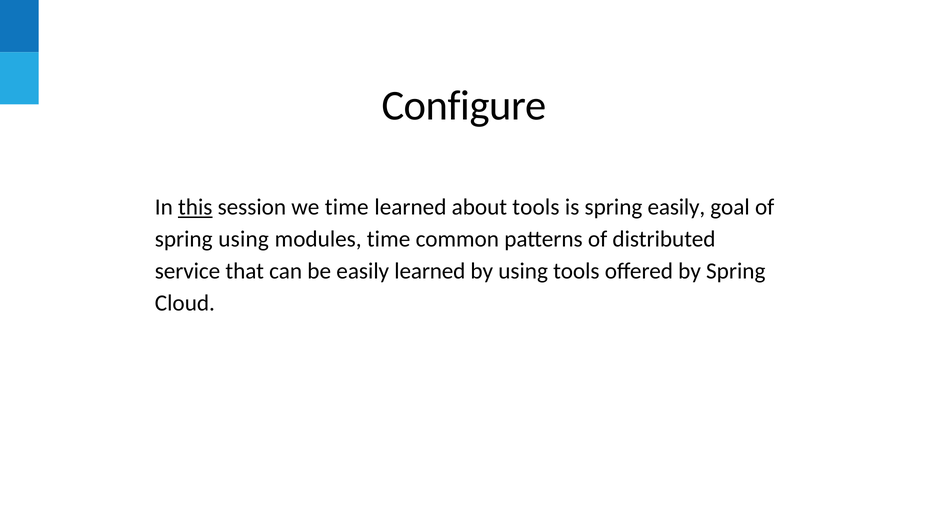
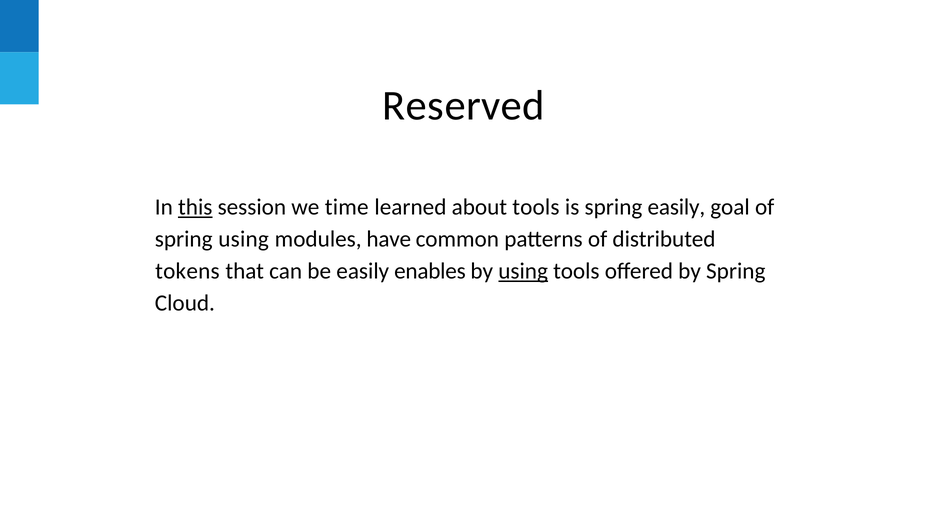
Configure: Configure -> Reserved (464, 105)
modules time: time -> have (389, 239)
service: service -> tokens (187, 271)
easily learned: learned -> enables (430, 271)
using underline: none -> present (523, 271)
